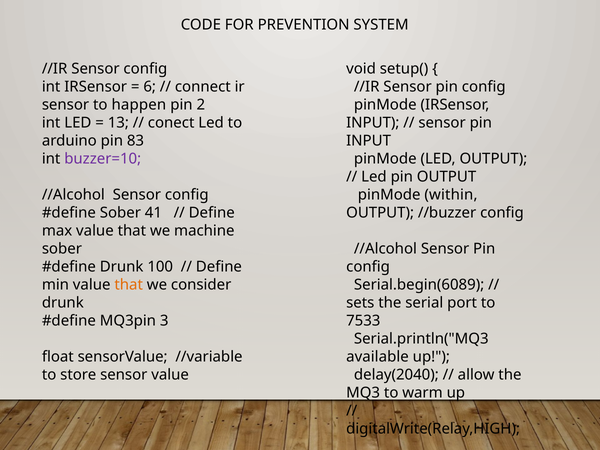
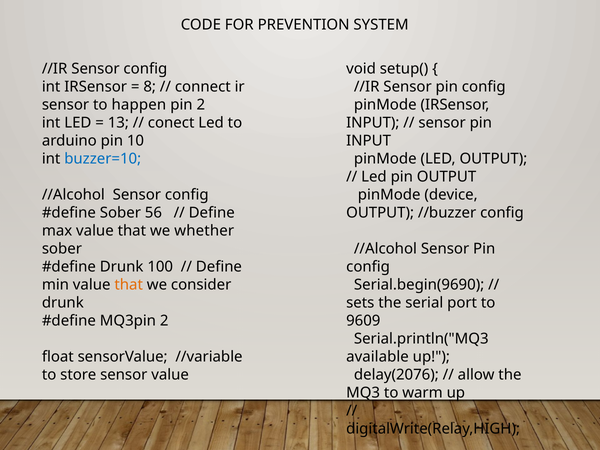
6: 6 -> 8 (150, 87)
83: 83 -> 10 (135, 141)
buzzer=10 colour: purple -> blue (103, 159)
within: within -> device (451, 195)
41: 41 -> 56 (153, 213)
machine: machine -> whether (204, 231)
Serial.begin(6089: Serial.begin(6089 -> Serial.begin(9690 (419, 285)
MQ3pin 3: 3 -> 2 (164, 321)
7533: 7533 -> 9609 (363, 321)
delay(2040: delay(2040 -> delay(2076 (396, 375)
